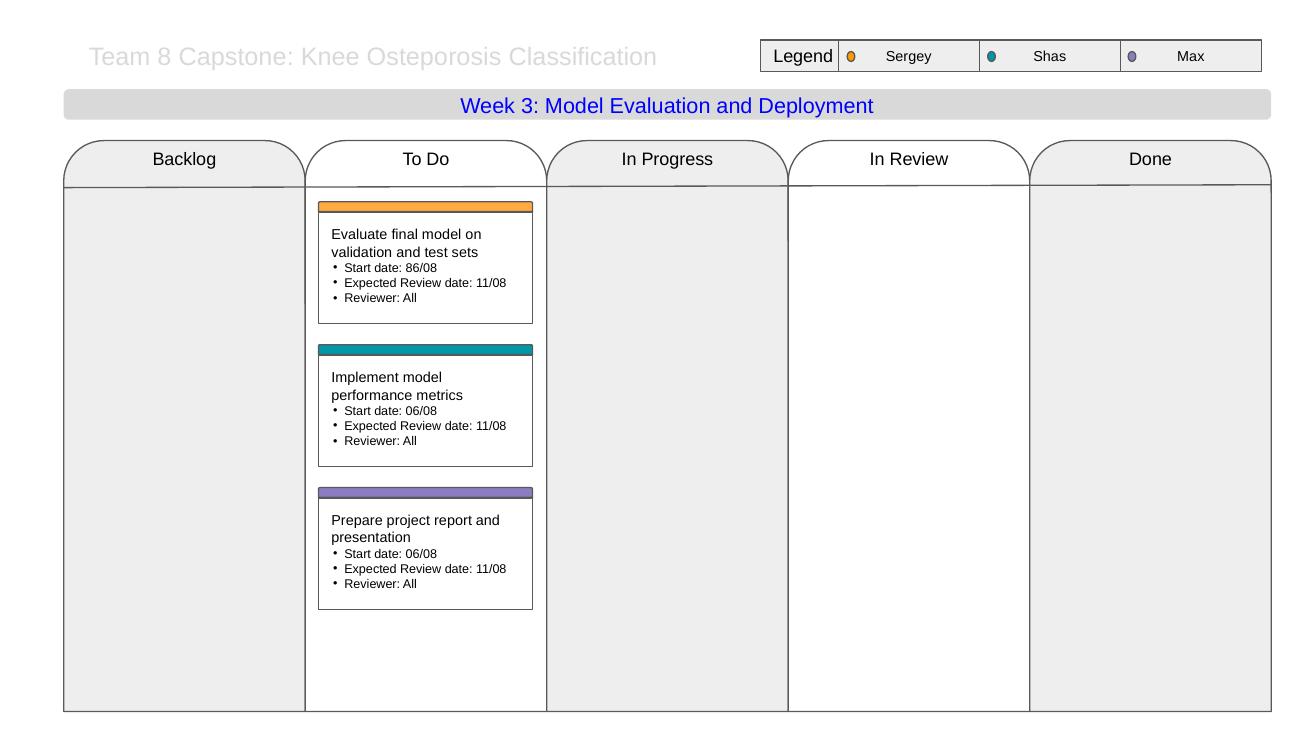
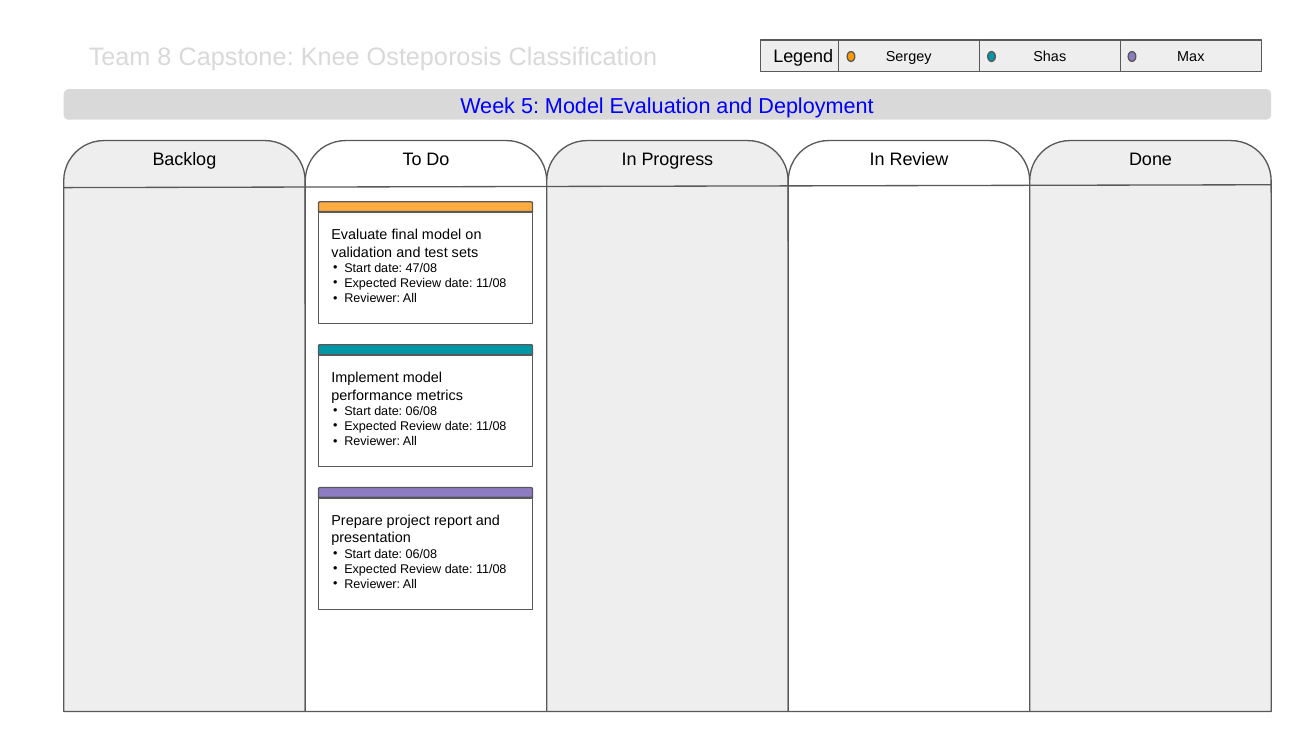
3: 3 -> 5 (530, 106)
86/08: 86/08 -> 47/08 (421, 269)
